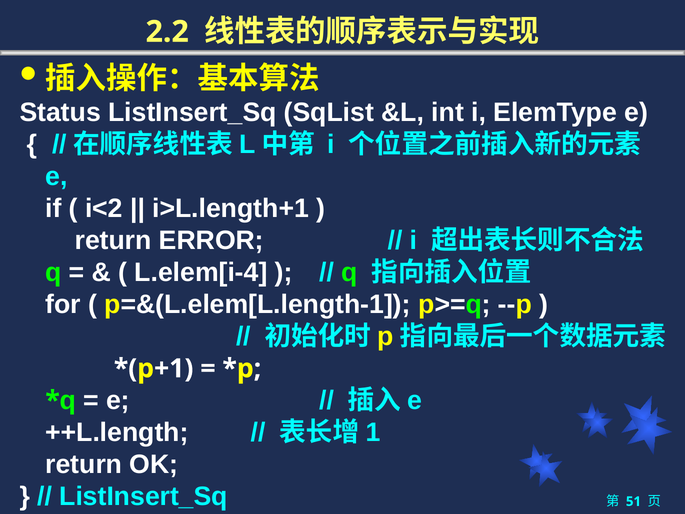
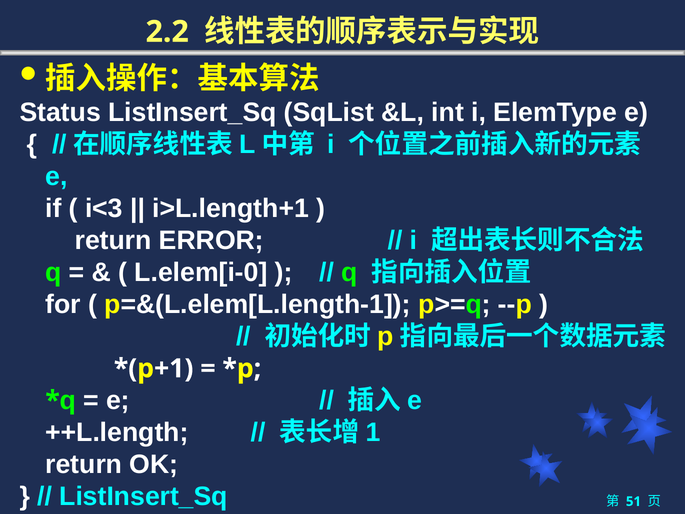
i<2: i<2 -> i<3 (104, 208)
L.elem[i-4: L.elem[i-4 -> L.elem[i-0 (201, 272)
